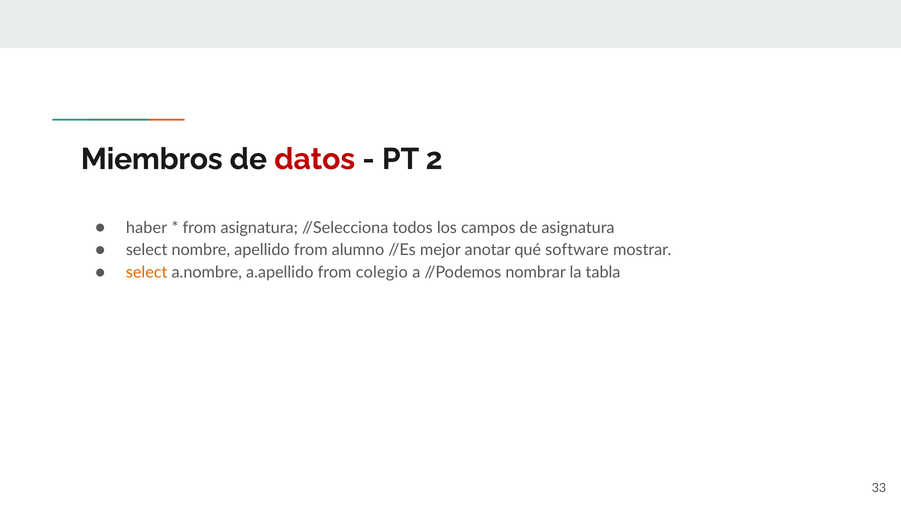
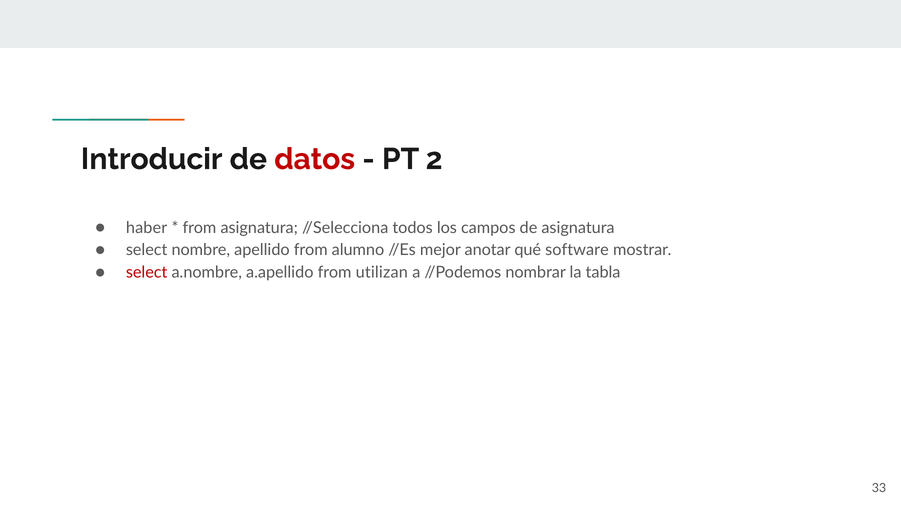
Miembros: Miembros -> Introducir (152, 159)
select colour: orange -> red (147, 272)
colegio: colegio -> utilizan (382, 272)
